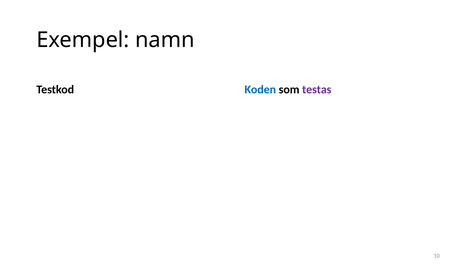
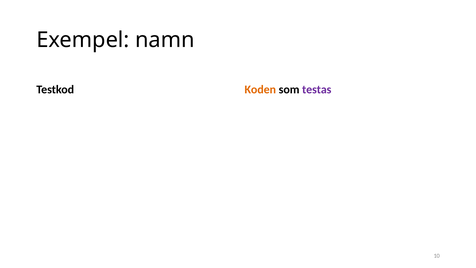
Koden colour: blue -> orange (260, 90)
